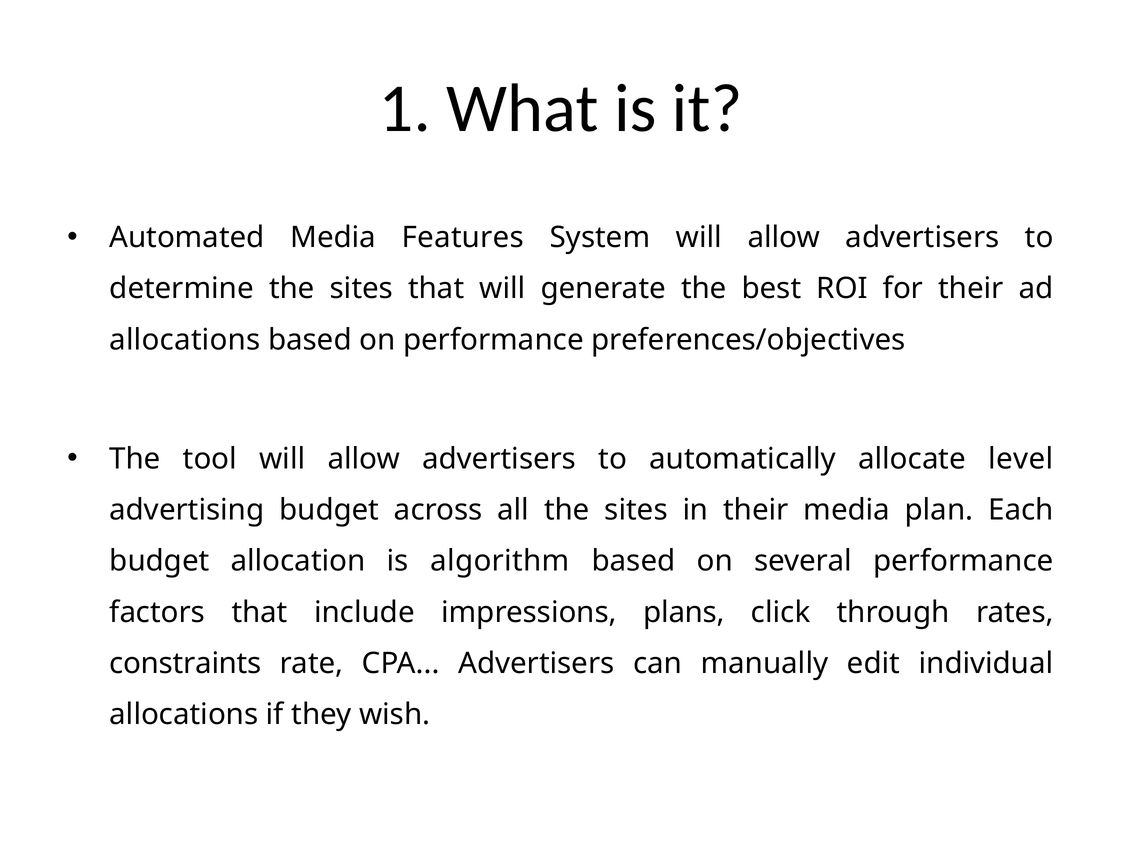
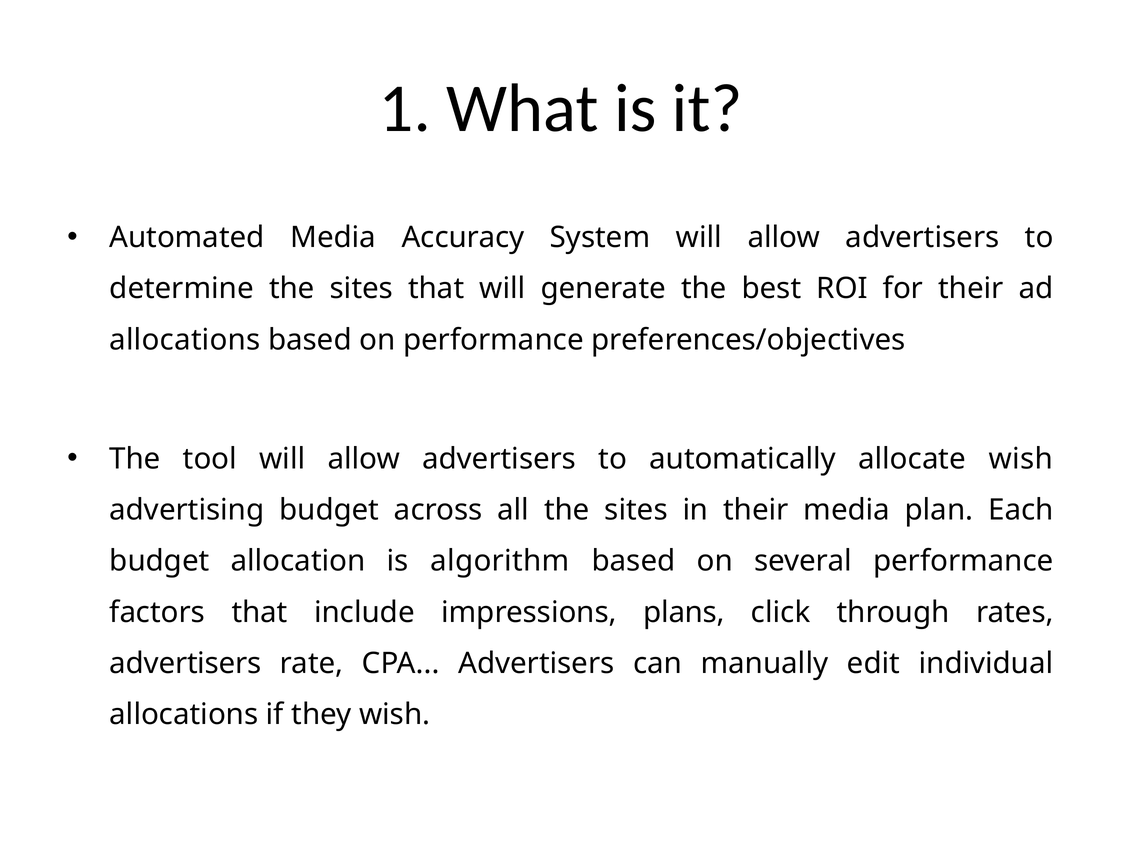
Features: Features -> Accuracy (463, 237)
allocate level: level -> wish (1021, 459)
constraints: constraints -> advertisers (185, 663)
